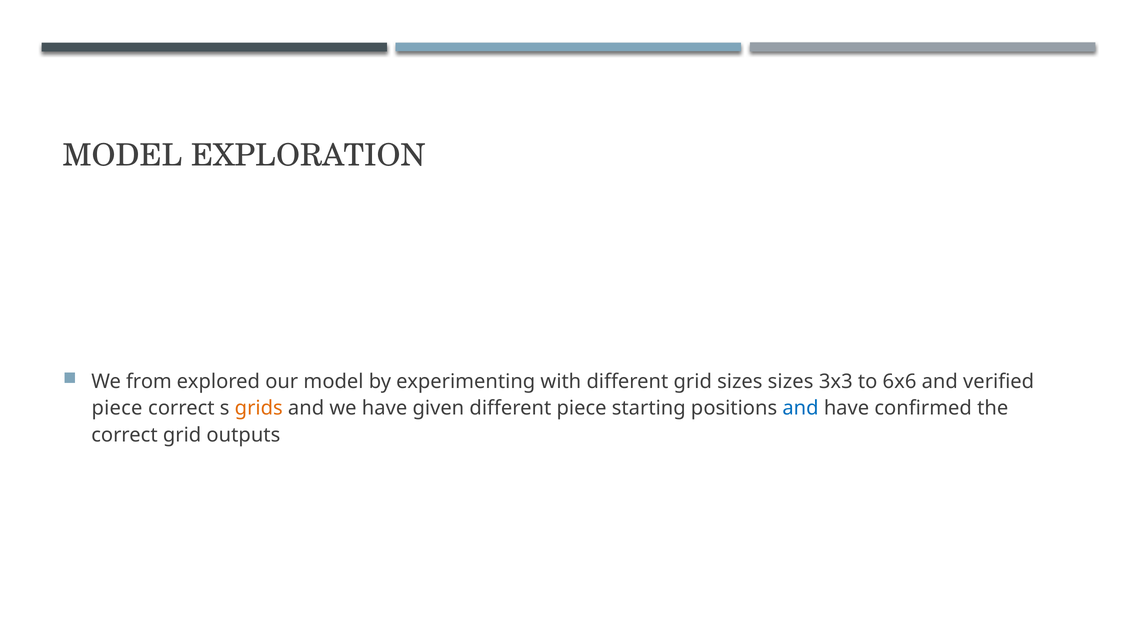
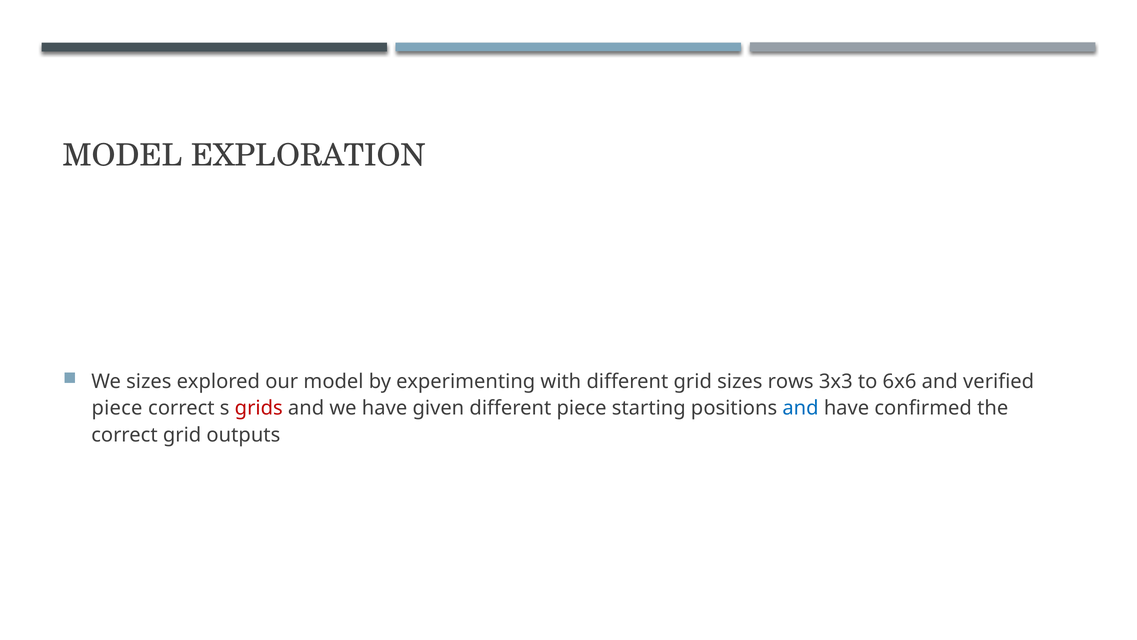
We from: from -> sizes (149, 381)
sizes sizes: sizes -> rows (791, 381)
grids colour: orange -> red (259, 408)
